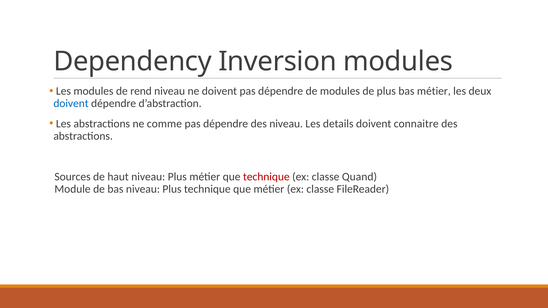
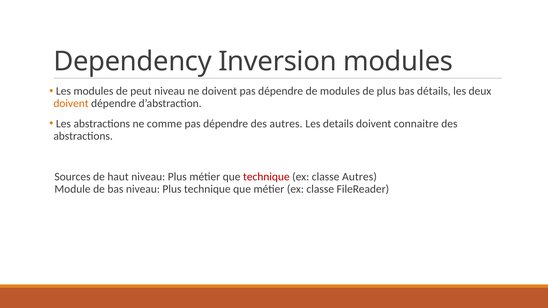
rend: rend -> peut (141, 91)
bas métier: métier -> détails (434, 91)
doivent colour: blue -> orange (71, 103)
des niveau: niveau -> autres (286, 124)
classe Quand: Quand -> Autres (359, 177)
